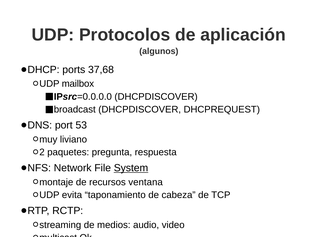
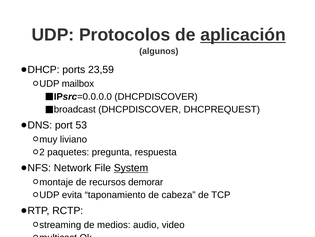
aplicación underline: none -> present (243, 35)
37,68: 37,68 -> 23,59 (101, 70)
ventana: ventana -> demorar (146, 182)
